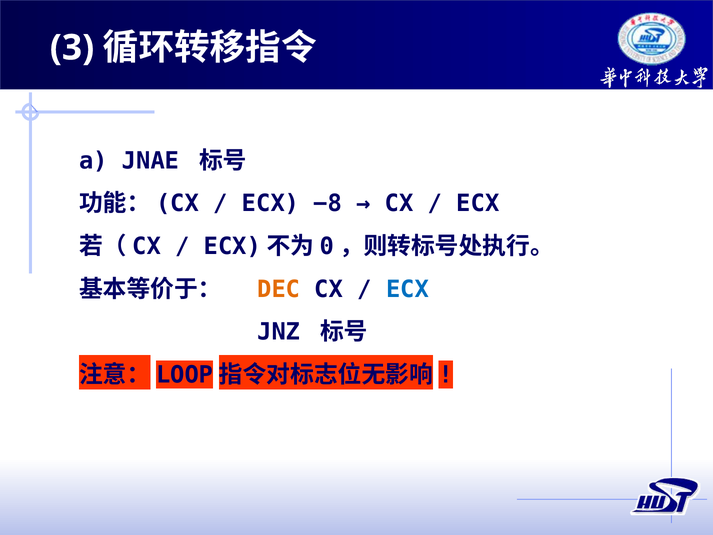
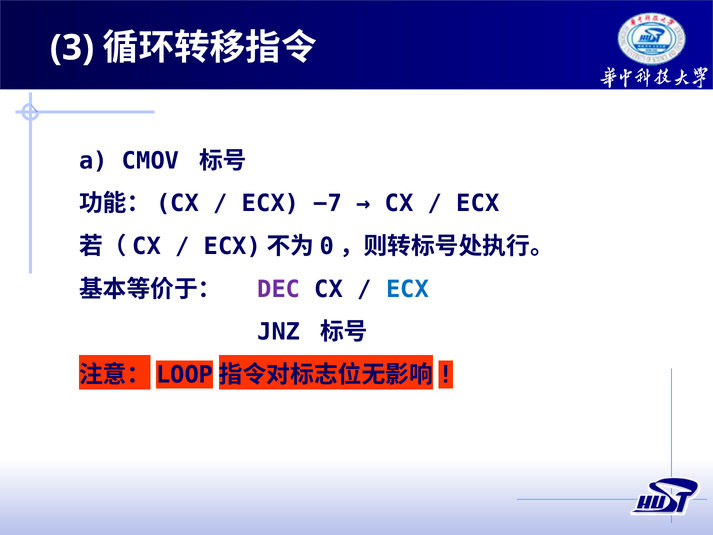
JNAE: JNAE -> CMOV (151, 161)
−8: −8 -> −7 (328, 203)
DEC colour: orange -> purple (279, 289)
